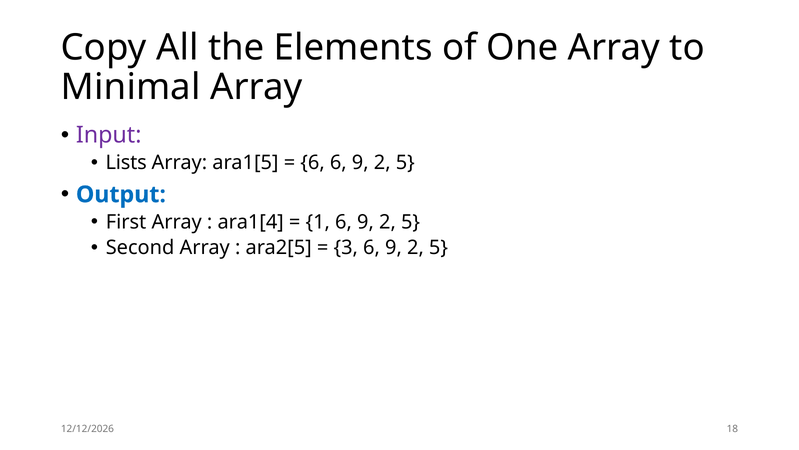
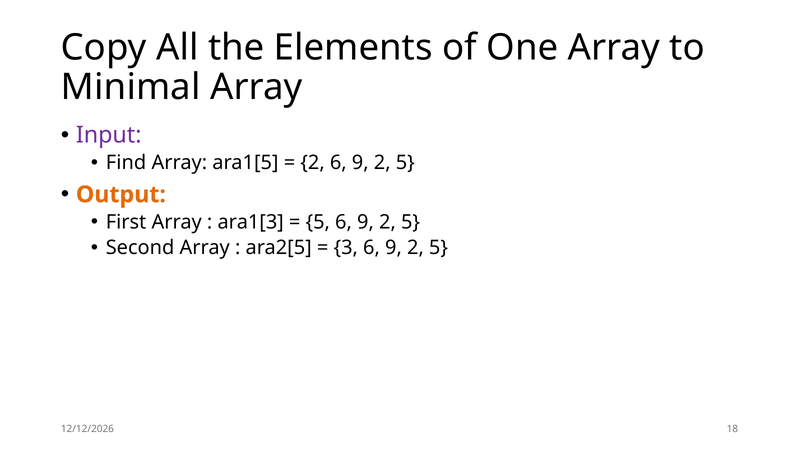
Lists: Lists -> Find (126, 163)
6: 6 -> 2 (313, 163)
Output colour: blue -> orange (121, 194)
ara1[4: ara1[4 -> ara1[3 (251, 222)
1: 1 -> 5 (318, 222)
